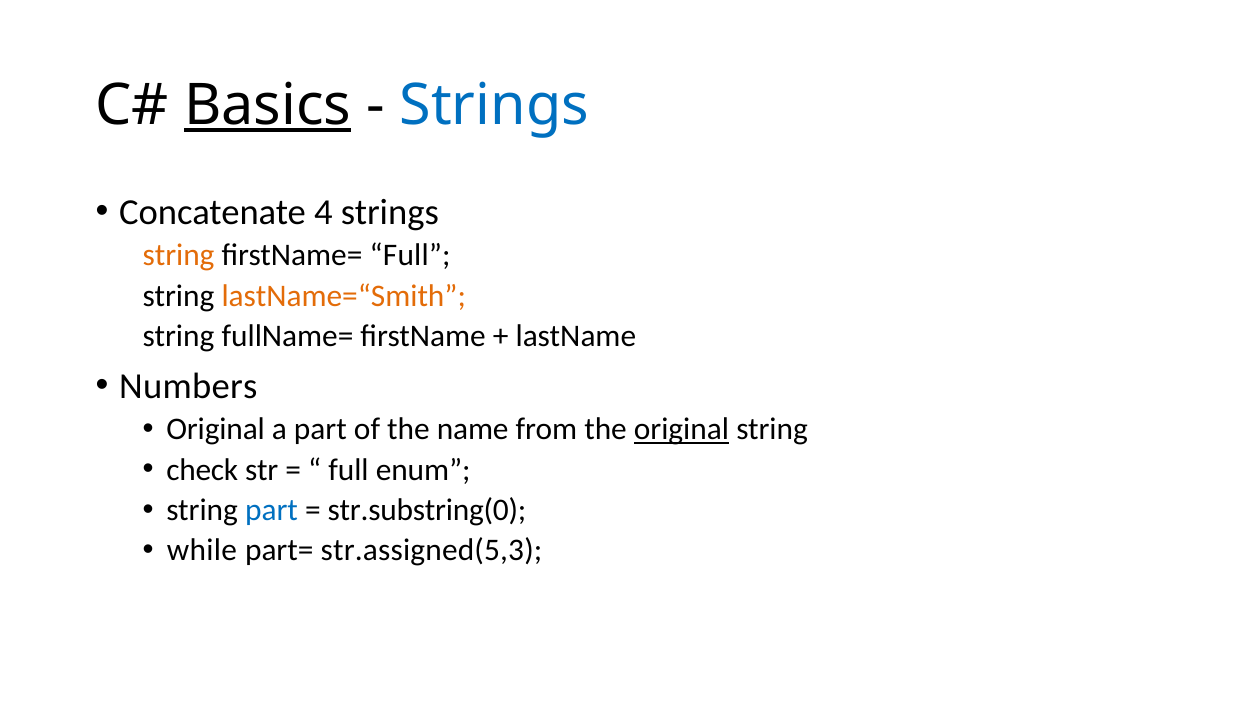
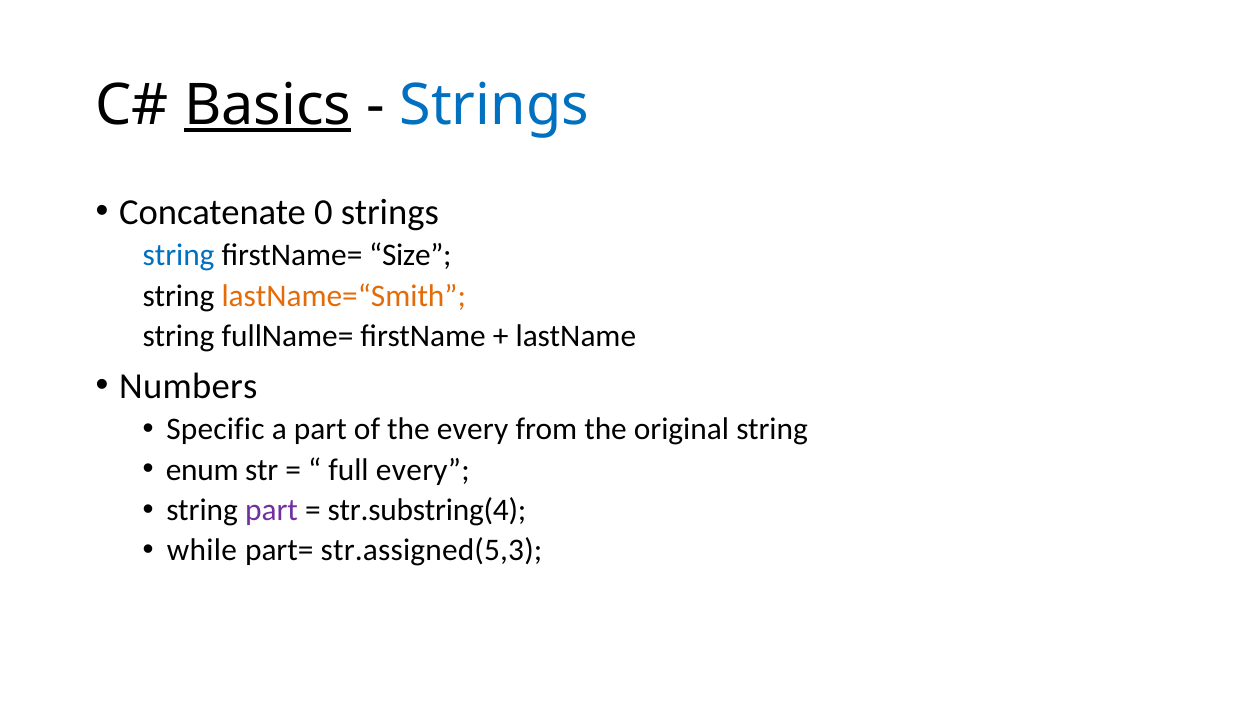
4: 4 -> 0 (323, 212)
string colour: orange -> blue (179, 255)
firstName= Full: Full -> Size (410, 255)
Original: Original -> Specific (215, 429)
the name: name -> every (473, 429)
original underline: present -> none (681, 429)
check: check -> enum (202, 470)
full enum: enum -> every (423, 470)
part colour: blue -> purple (272, 510)
str.substring(0: str.substring(0 -> str.substring(4 (427, 510)
